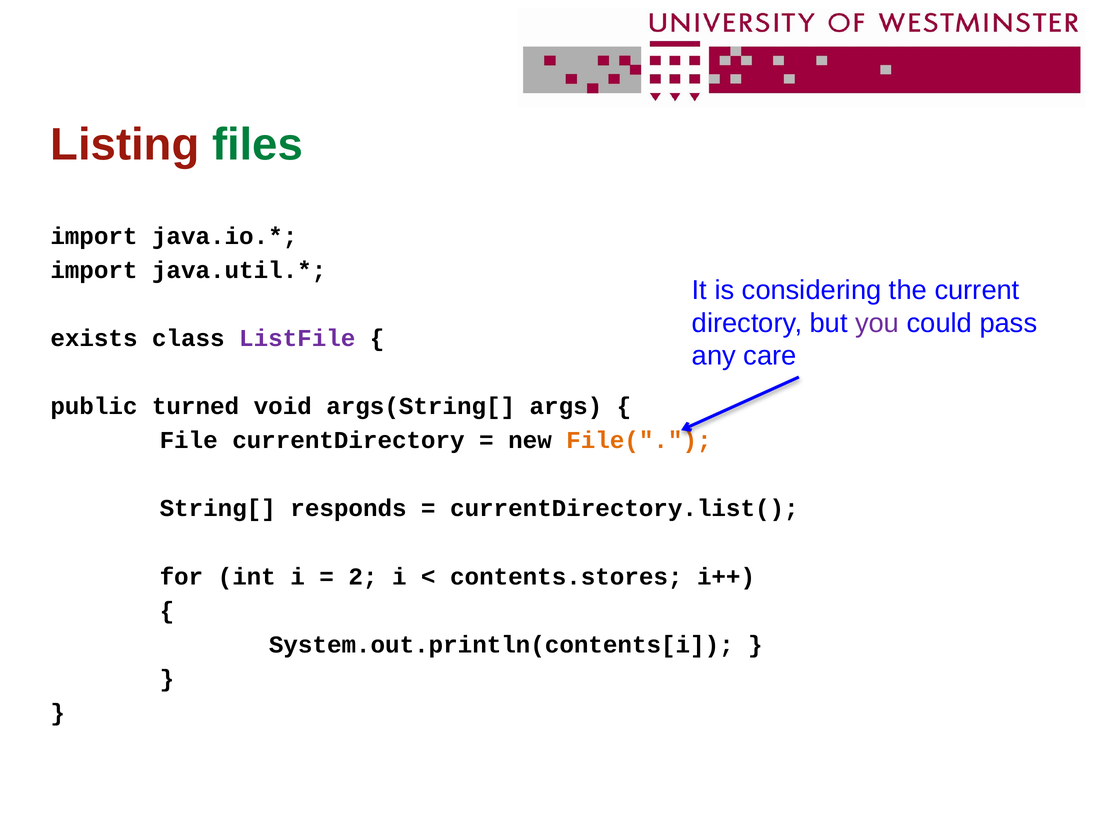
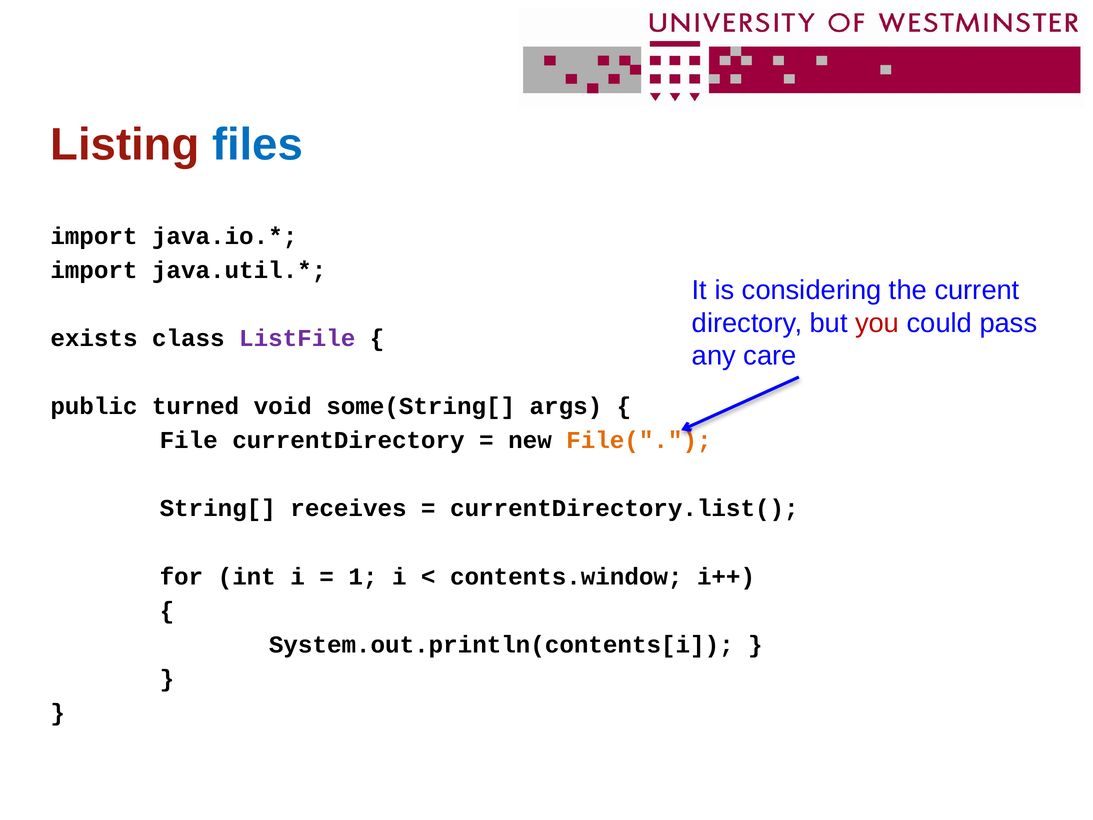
files colour: green -> blue (258, 144)
you colour: purple -> red (877, 323)
args(String[: args(String[ -> some(String[ (421, 406)
responds: responds -> receives (349, 508)
2: 2 -> 1 (363, 576)
contents.stores: contents.stores -> contents.window (566, 576)
